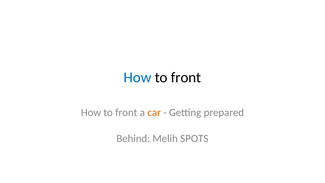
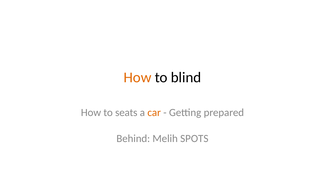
How colour: blue -> orange (138, 77)
front: front -> blind (186, 77)
front: front -> seats (126, 112)
